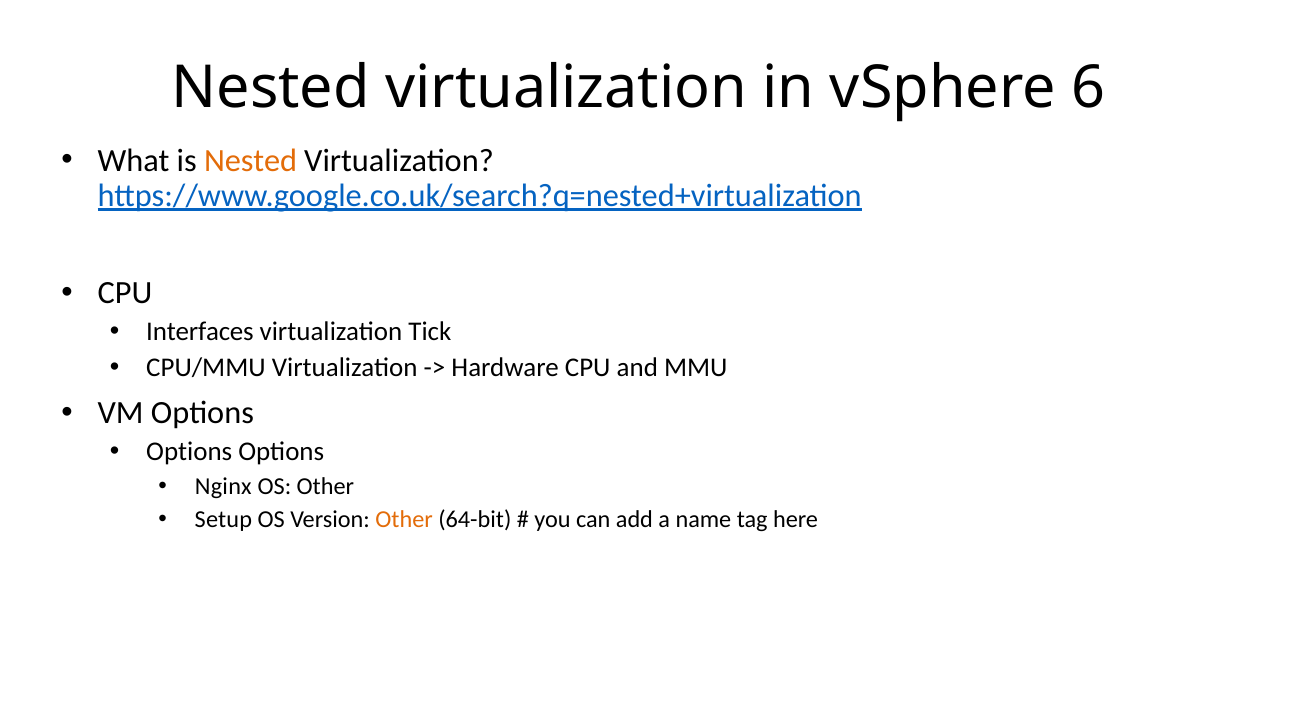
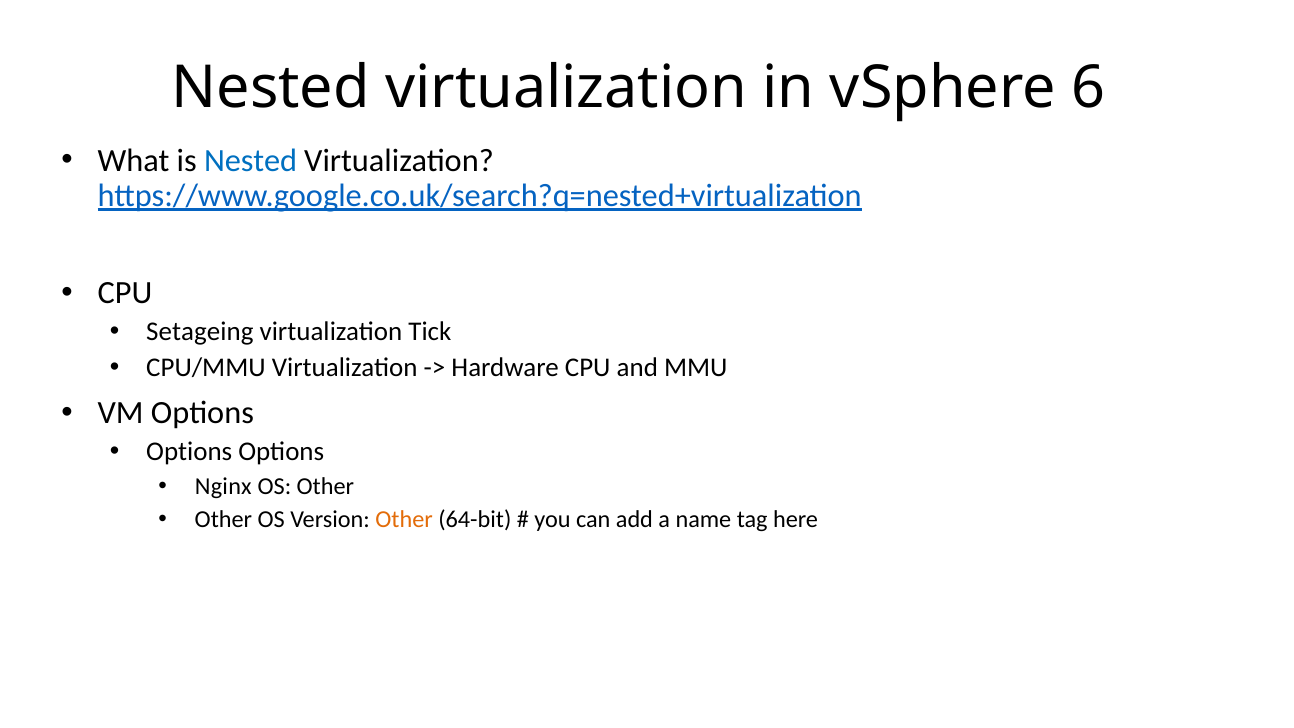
Nested colour: orange -> blue (251, 160)
Interfaces: Interfaces -> Setageing (200, 332)
Setup: Setup -> Other (223, 519)
